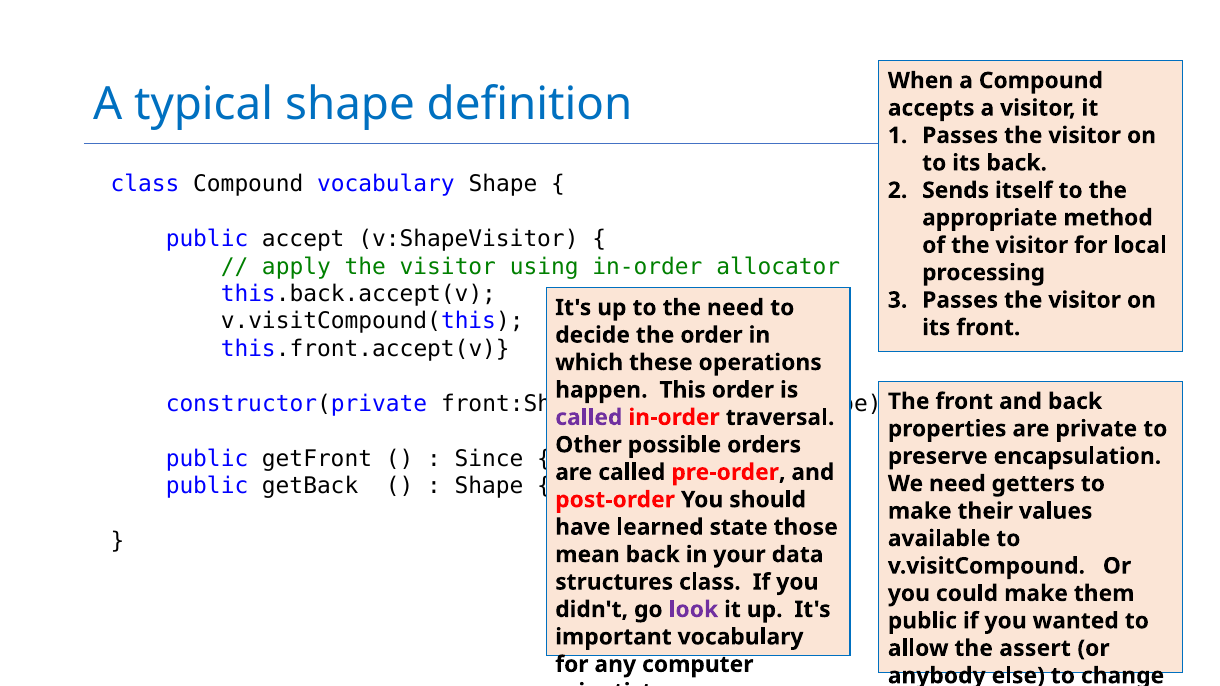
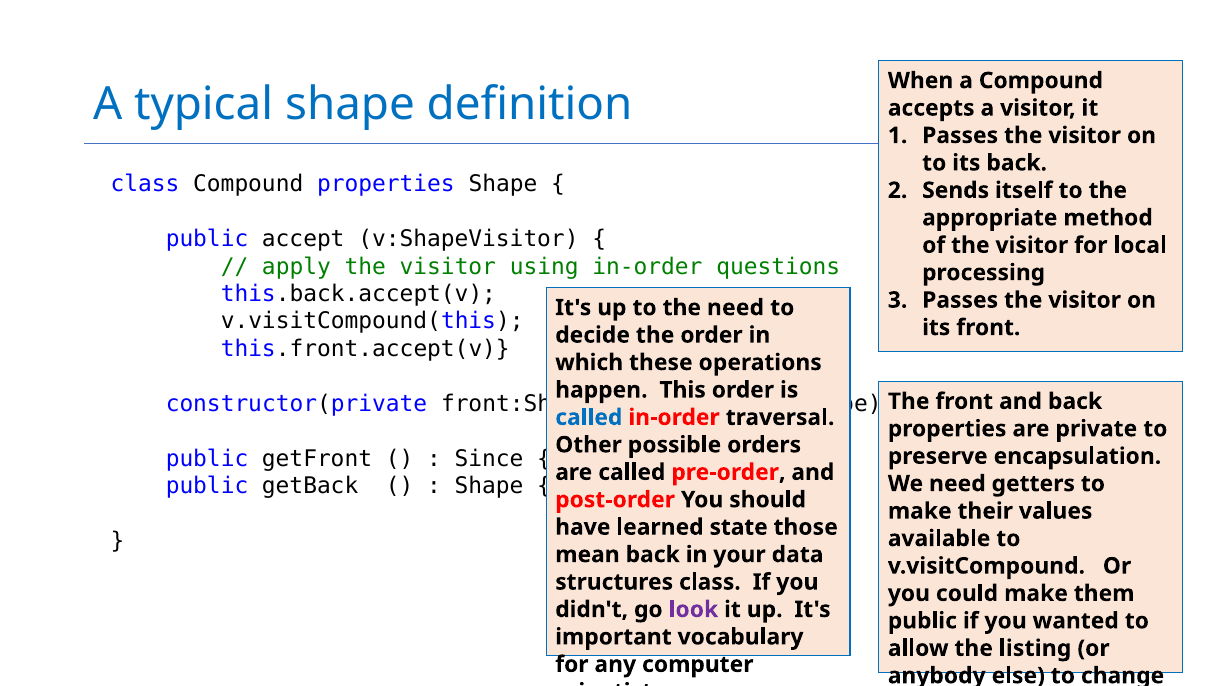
Compound vocabulary: vocabulary -> properties (386, 184)
allocator: allocator -> questions (778, 267)
called colour: purple -> blue (589, 418)
assert: assert -> listing (1035, 649)
